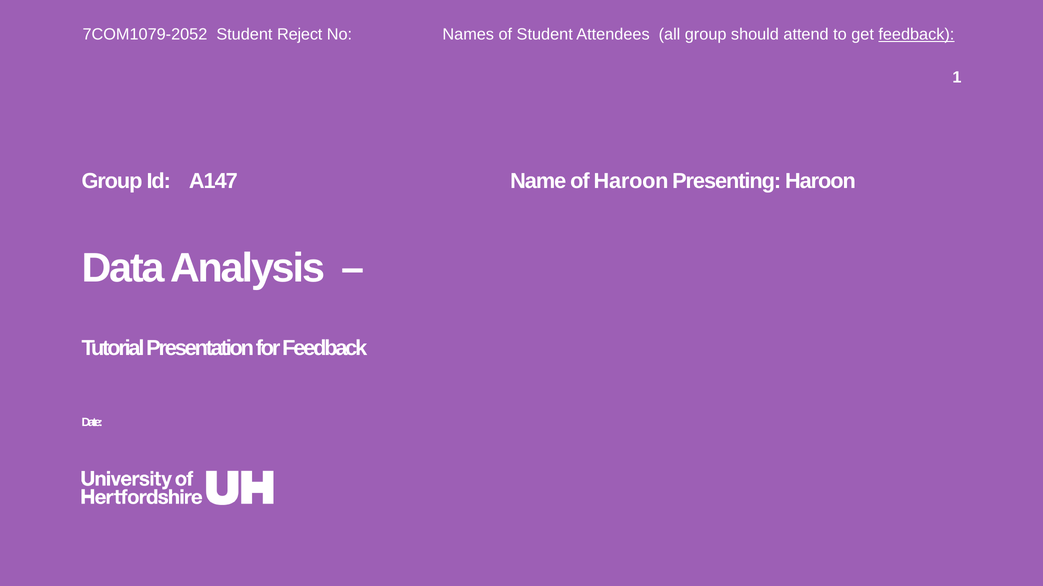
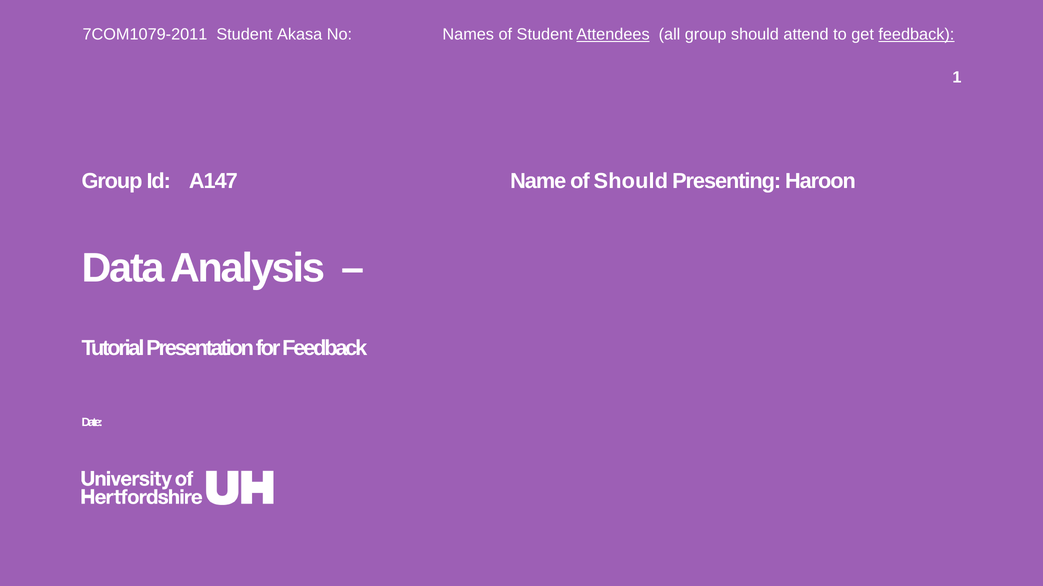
7COM1079-2052: 7COM1079-2052 -> 7COM1079-2011 (145, 34)
Reject: Reject -> Akasa (300, 34)
Attendees underline: none -> present (613, 34)
of Haroon: Haroon -> Should (631, 181)
